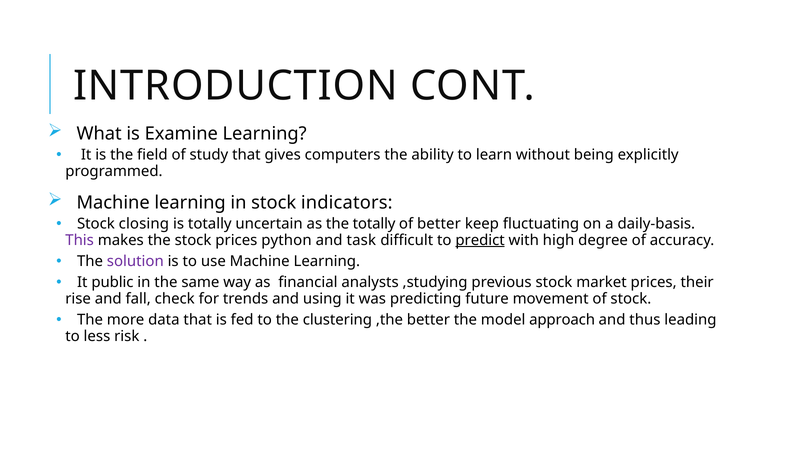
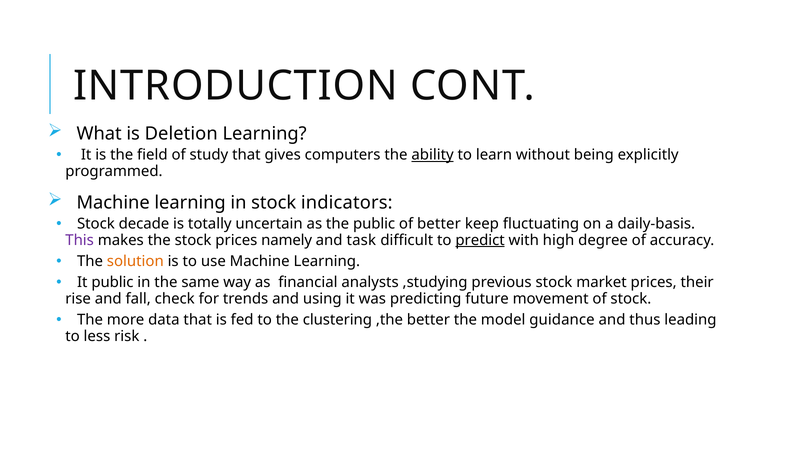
Examine: Examine -> Deletion (181, 133)
ability underline: none -> present (433, 155)
closing: closing -> decade (144, 224)
the totally: totally -> public (374, 224)
python: python -> namely (287, 240)
solution colour: purple -> orange (135, 261)
approach: approach -> guidance (562, 319)
